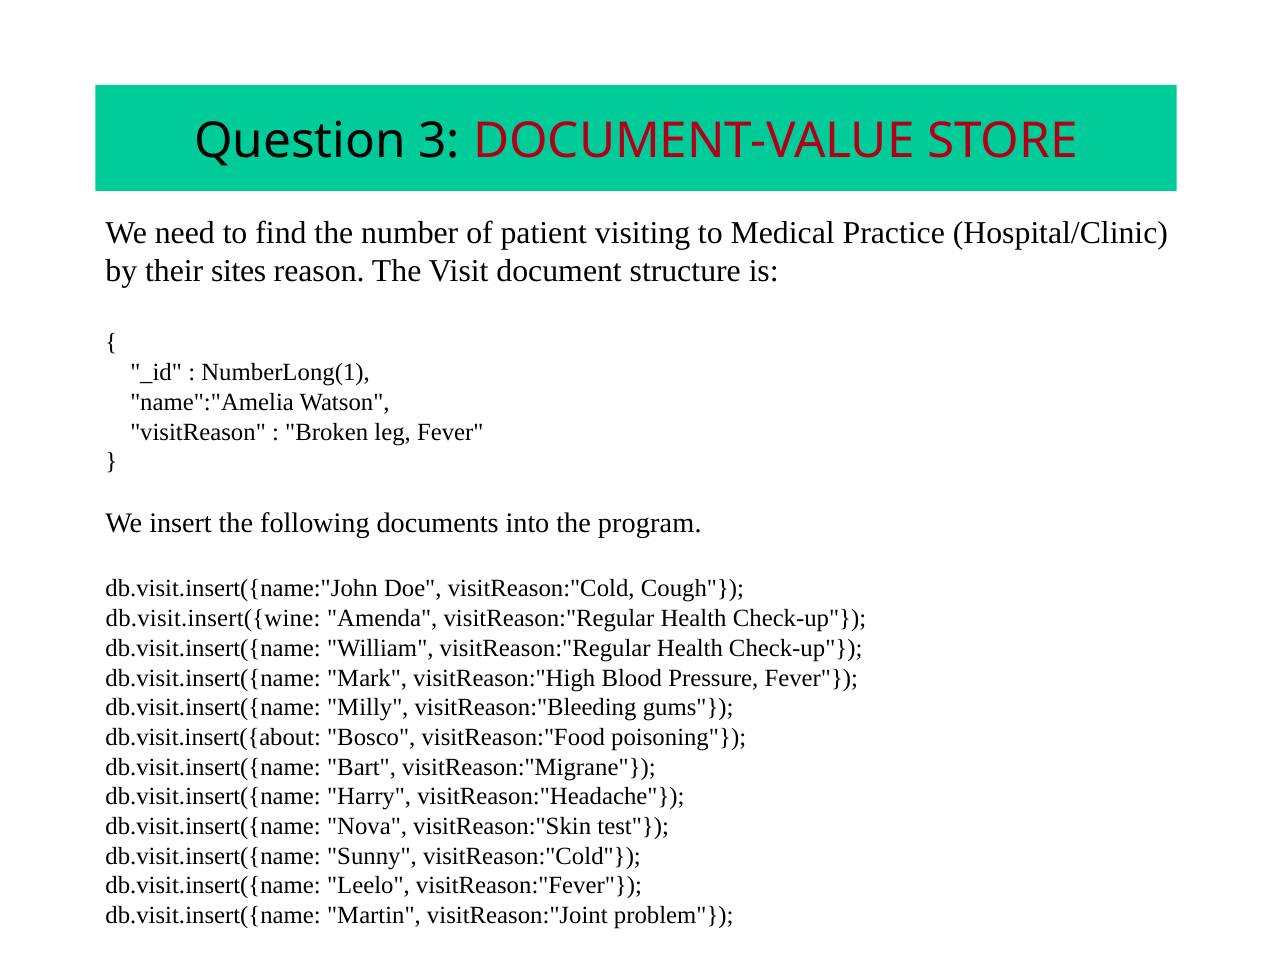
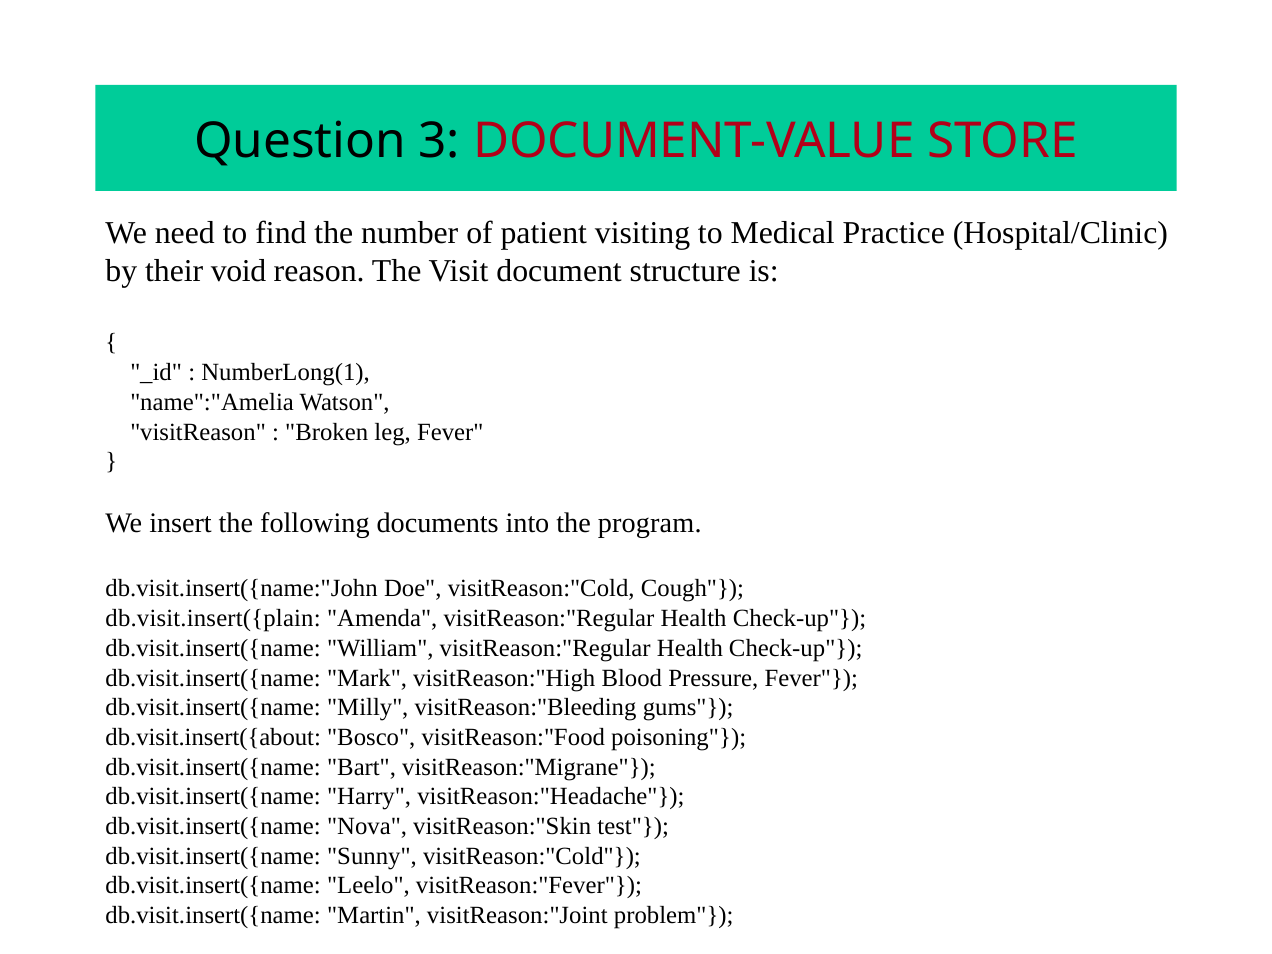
sites: sites -> void (239, 271)
db.visit.insert({wine: db.visit.insert({wine -> db.visit.insert({plain (213, 618)
